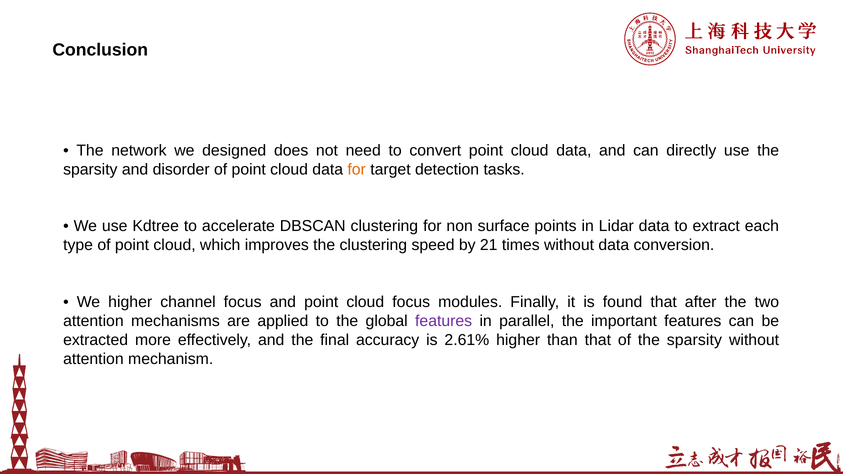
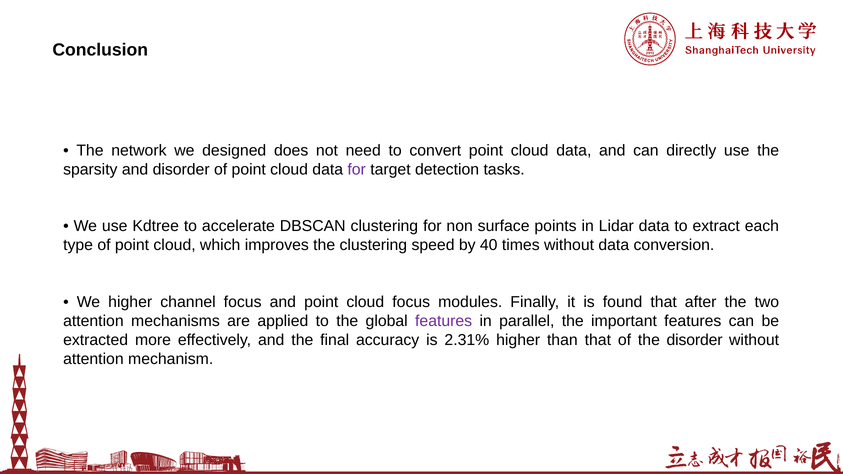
for colour: orange -> purple (357, 169)
21: 21 -> 40 (489, 245)
2.61%: 2.61% -> 2.31% (467, 340)
of the sparsity: sparsity -> disorder (695, 340)
